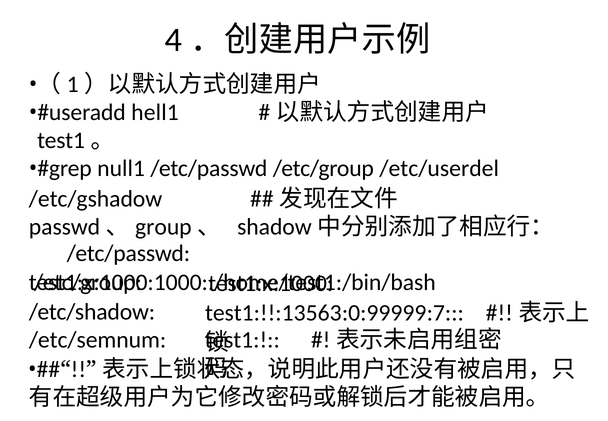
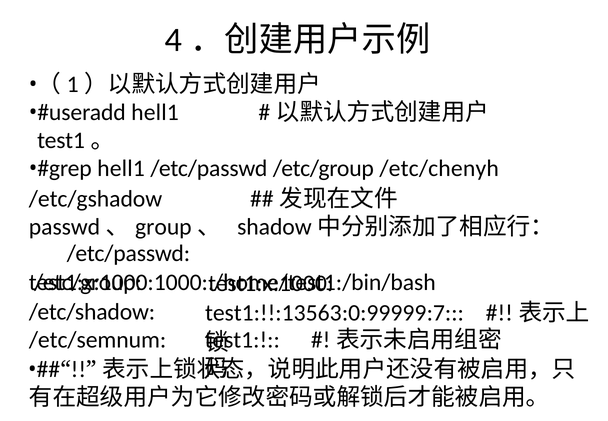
null1: null1 -> hell1 (121, 168)
/etc/userdel: /etc/userdel -> /etc/chenyh (439, 168)
